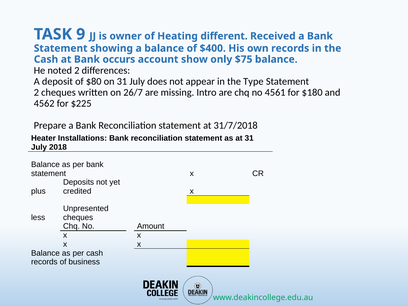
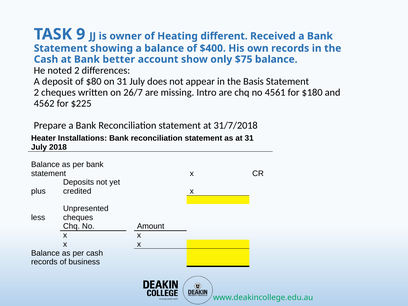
occurs: occurs -> better (119, 59)
Type: Type -> Basis (253, 81)
